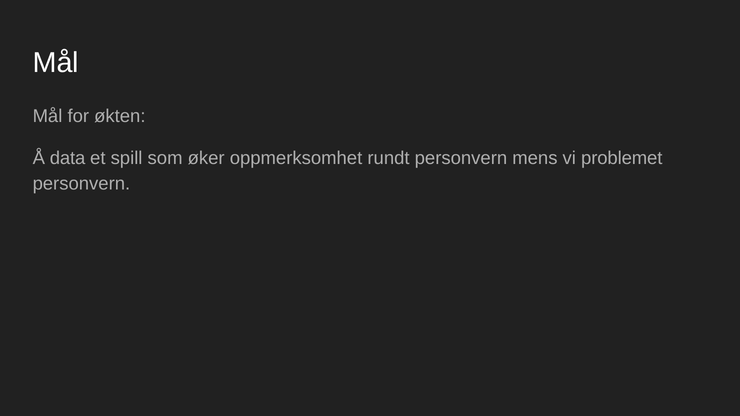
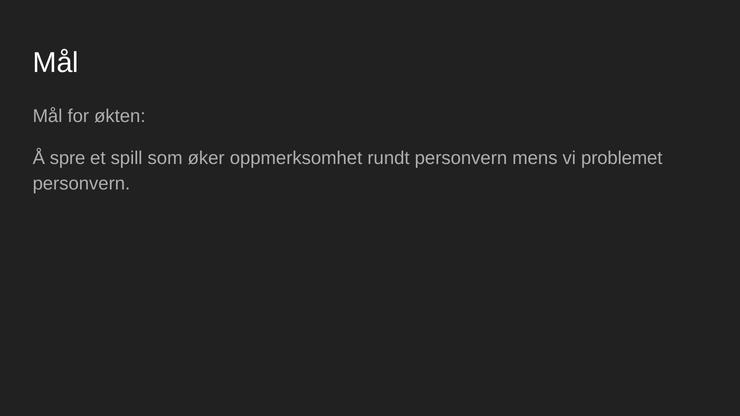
data: data -> spre (68, 158)
